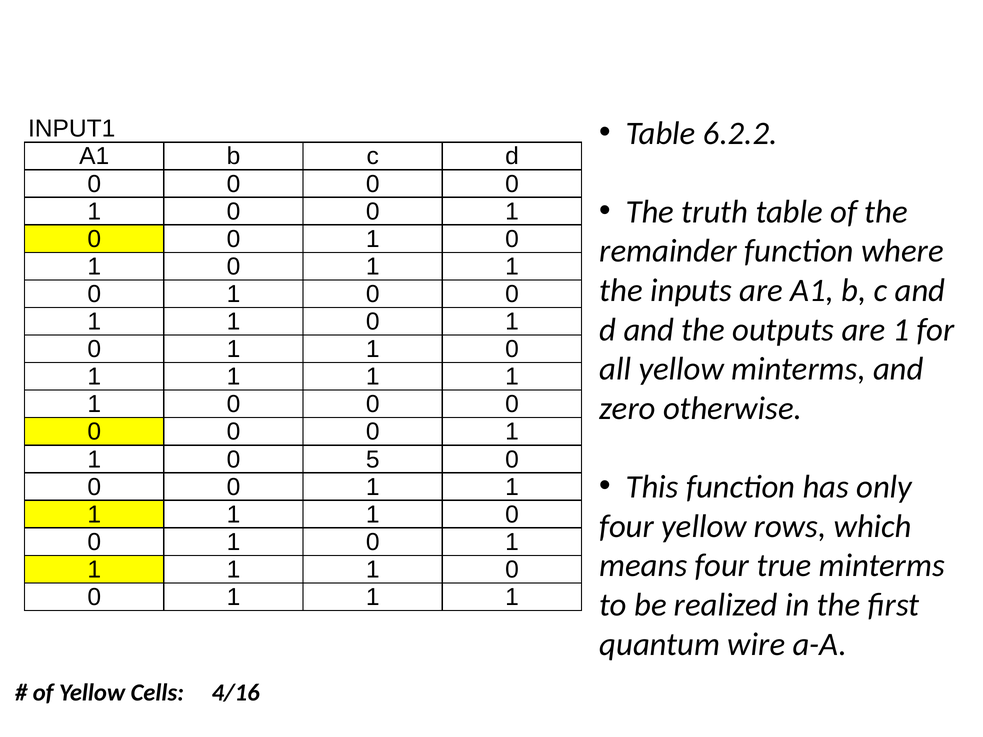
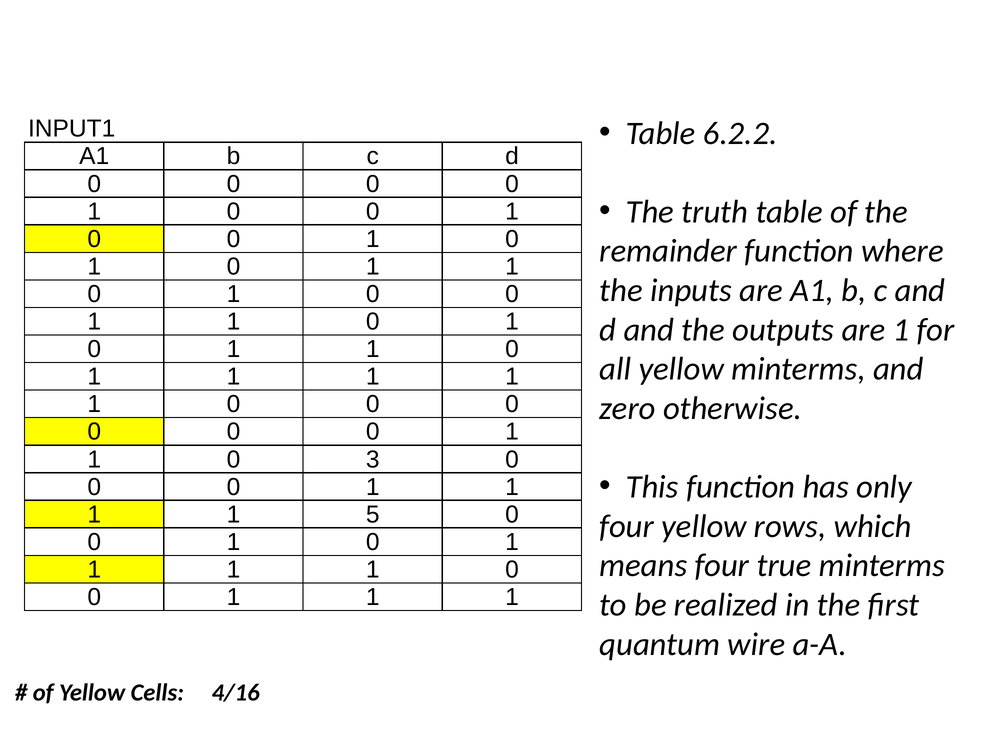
5: 5 -> 3 (373, 460)
1: 1 -> 5 (373, 515)
